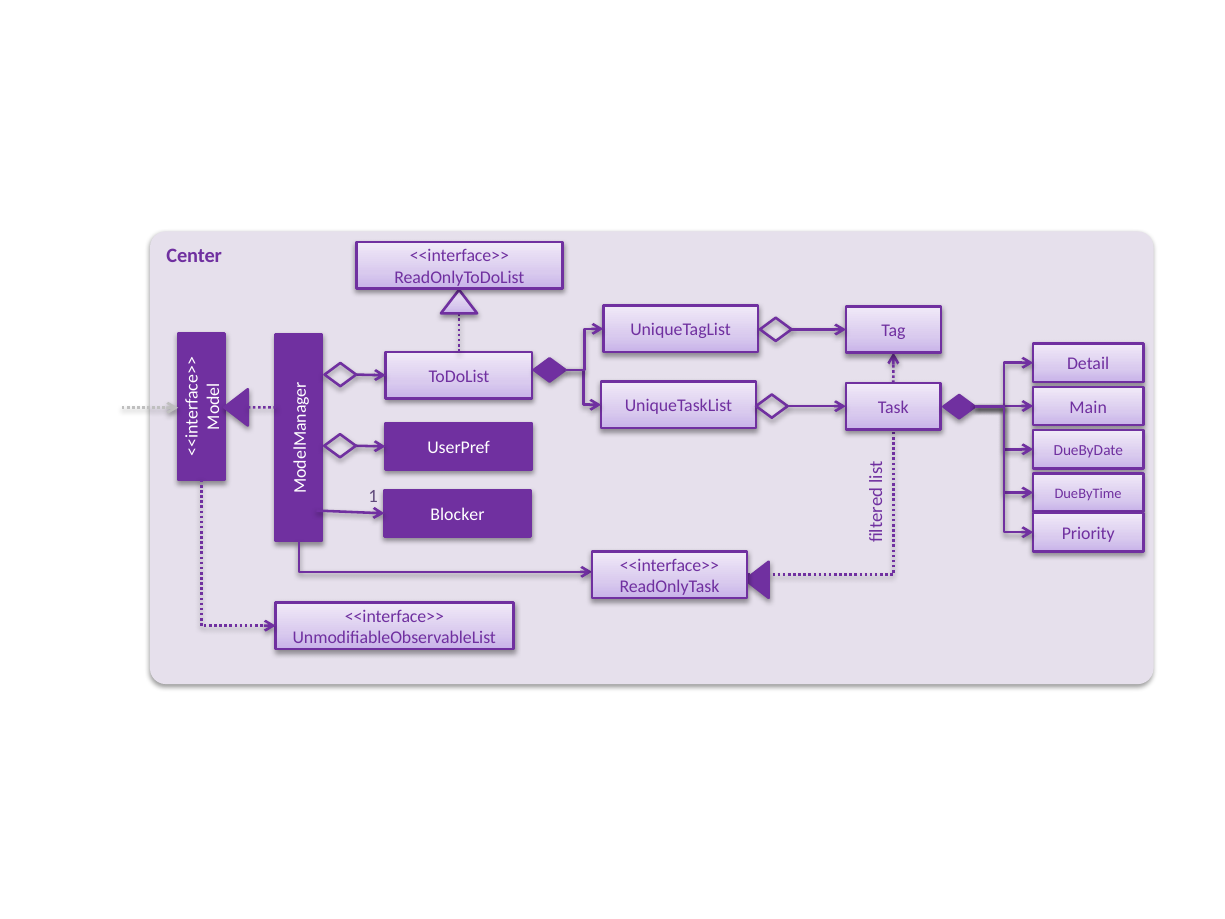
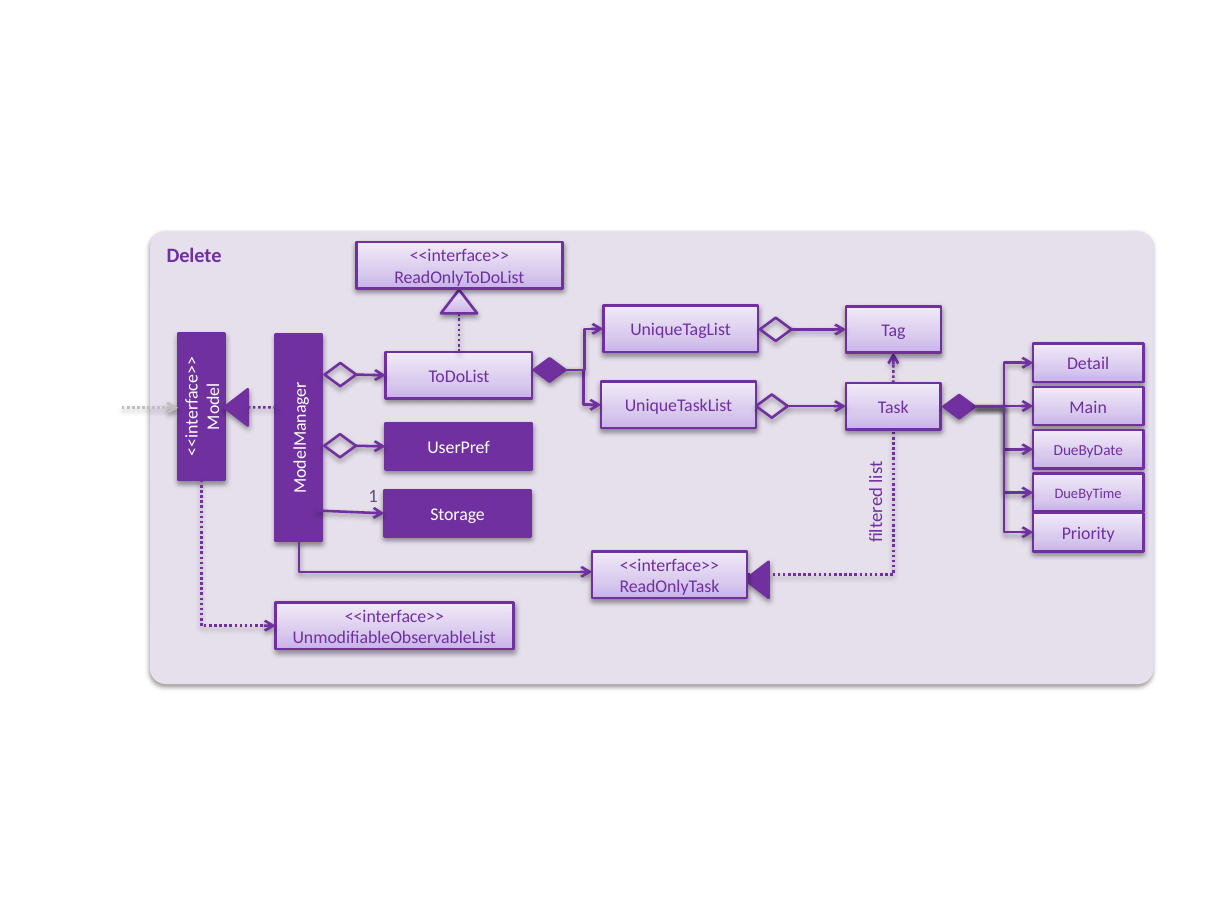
Center: Center -> Delete (194, 256)
Blocker: Blocker -> Storage (458, 514)
